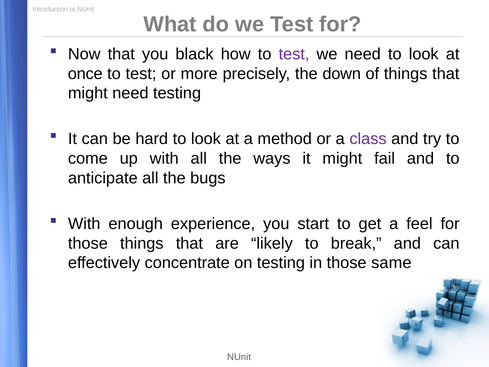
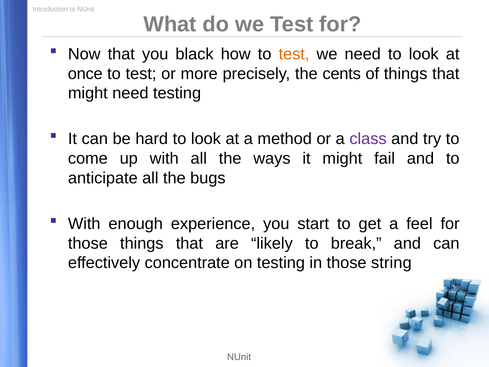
test colour: purple -> orange (294, 54)
down: down -> cents (342, 74)
same: same -> string (391, 263)
